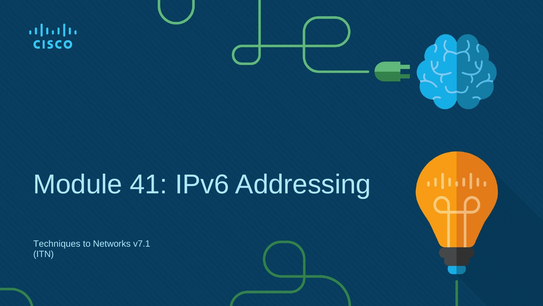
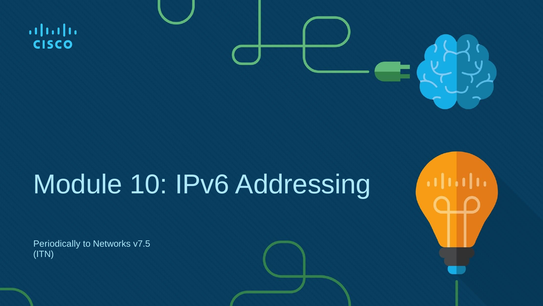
41: 41 -> 10 (149, 184)
Techniques: Techniques -> Periodically (57, 243)
v7.1: v7.1 -> v7.5 (142, 243)
